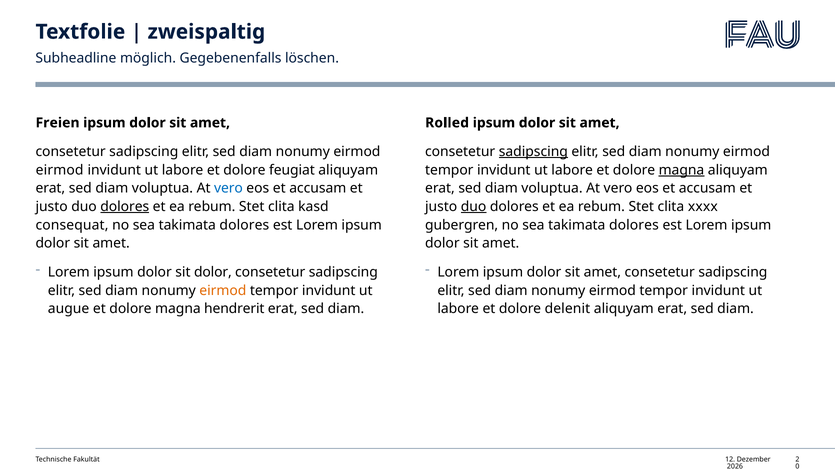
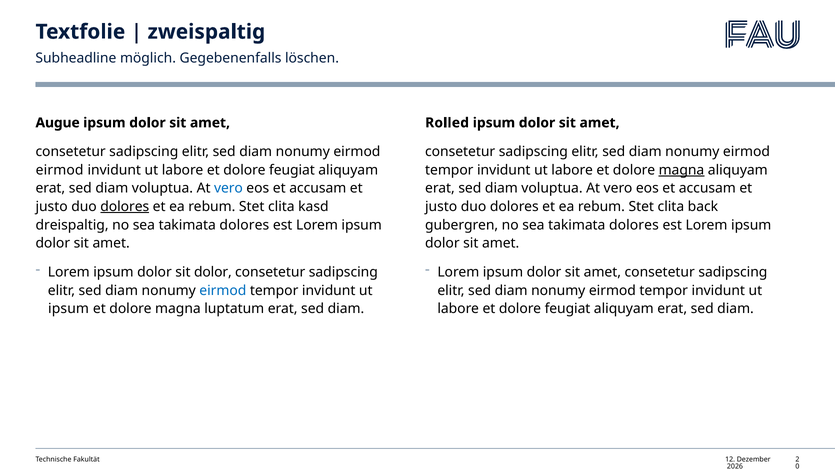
Freien: Freien -> Augue (58, 123)
sadipscing underline: present -> none (533, 151)
duo underline: present -> none (474, 206)
xxxx: xxxx -> back (703, 206)
consequat: consequat -> dreispaltig (72, 225)
eirmod colour: orange -> blue (223, 290)
augue: augue -> ipsum (69, 309)
hendrerit: hendrerit -> luptatum (234, 309)
delenit: delenit -> feugiat (568, 309)
